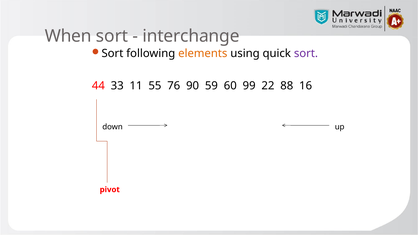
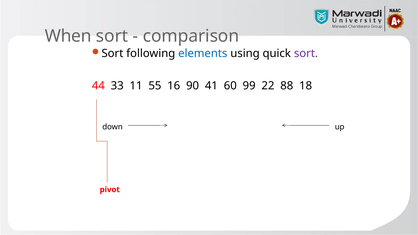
interchange: interchange -> comparison (191, 36)
elements colour: orange -> blue (203, 54)
76: 76 -> 16 (174, 86)
59: 59 -> 41 (211, 86)
16: 16 -> 18 (306, 86)
